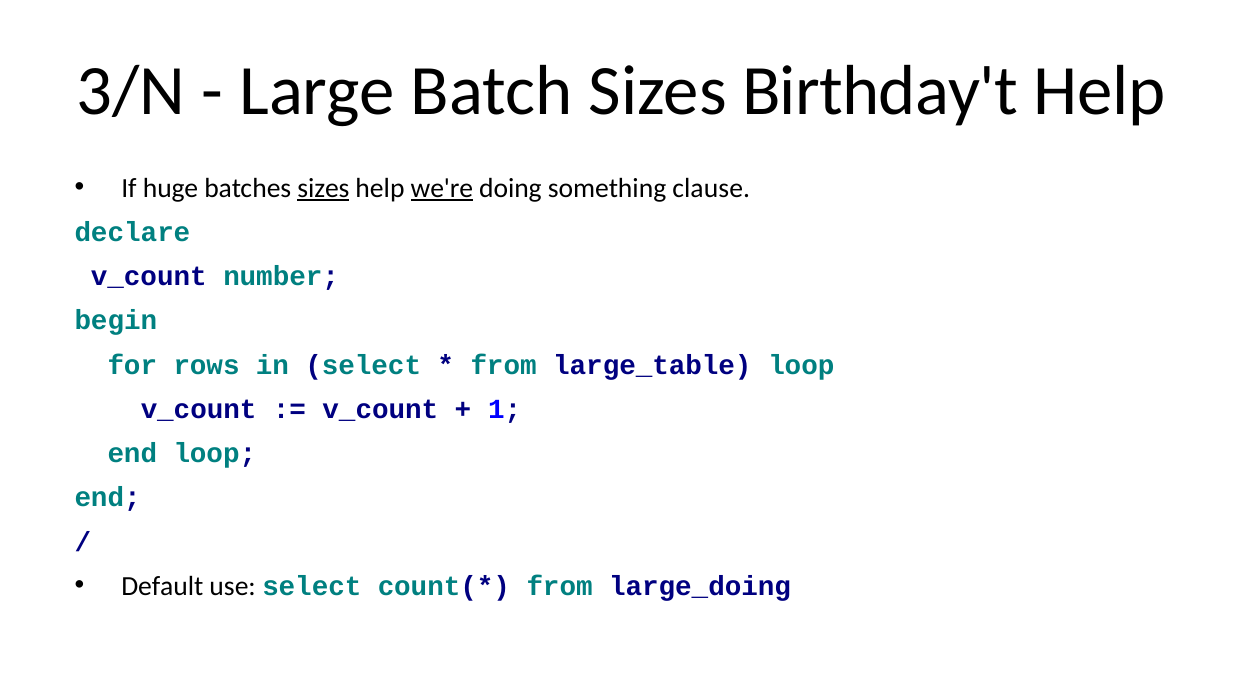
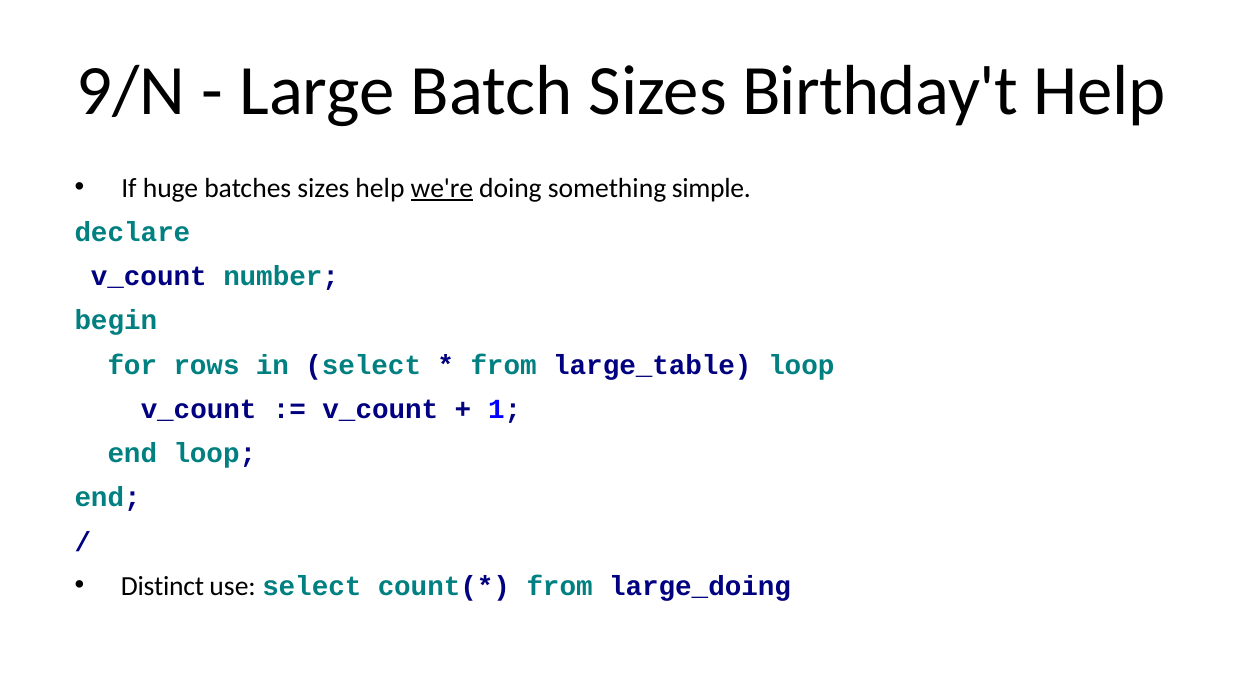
3/N: 3/N -> 9/N (131, 91)
sizes underline: present -> none (323, 188)
clause: clause -> simple (711, 188)
Default: Default -> Distinct (162, 586)
